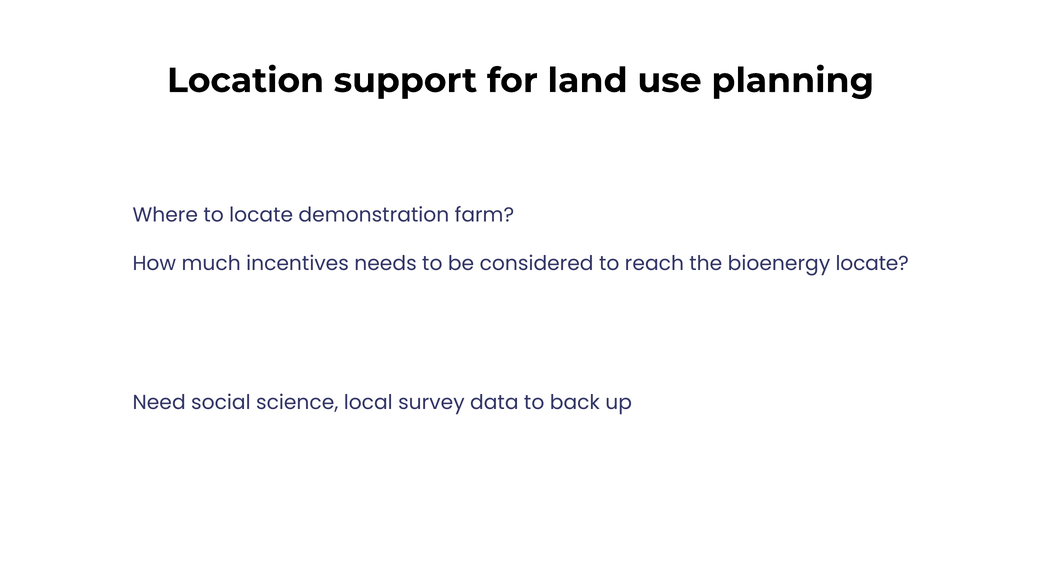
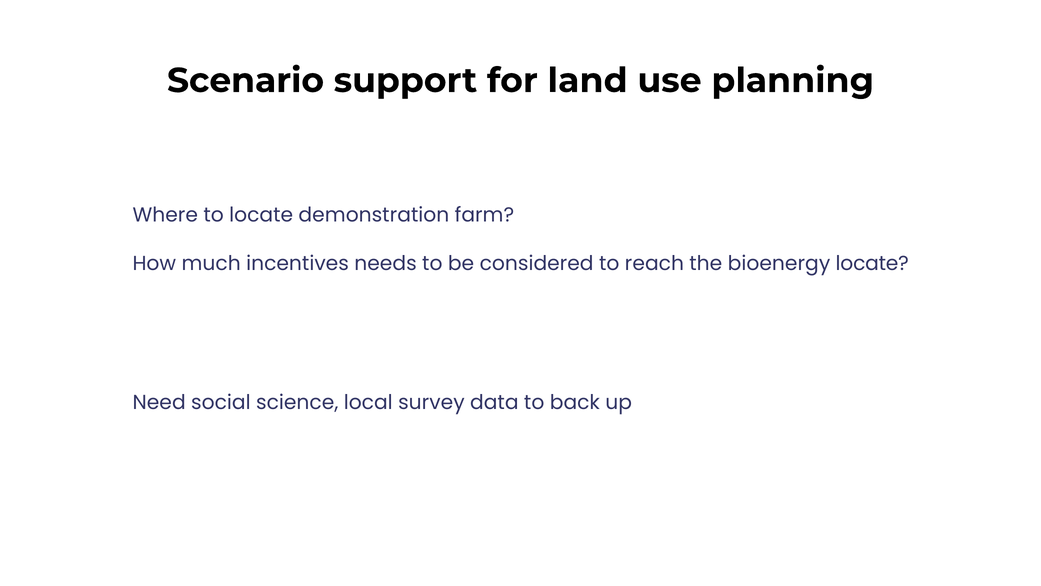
Location: Location -> Scenario (246, 81)
